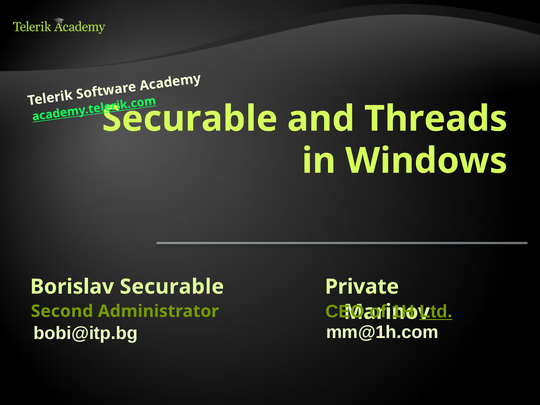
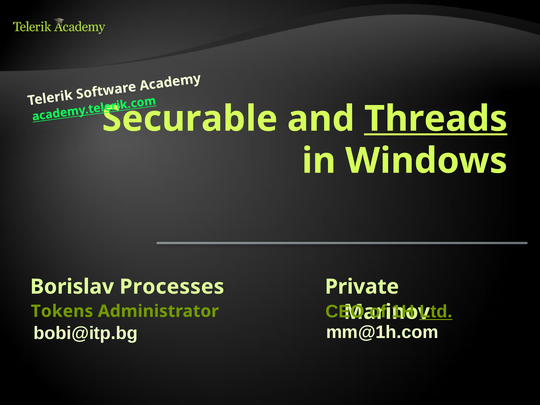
Threads underline: none -> present (436, 119)
Borislav Securable: Securable -> Processes (172, 287)
Second: Second -> Tokens (62, 311)
